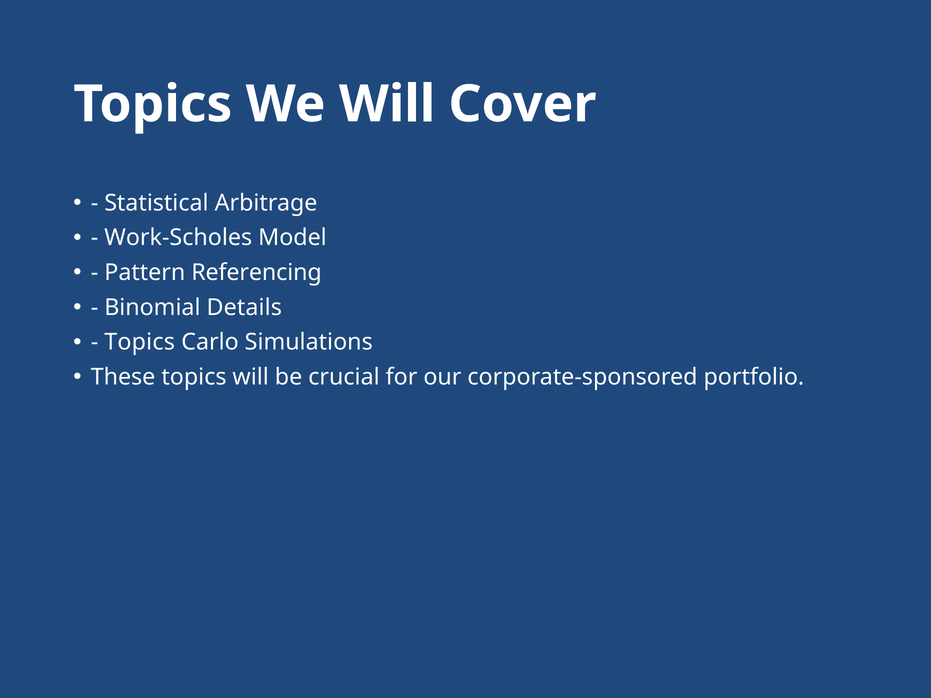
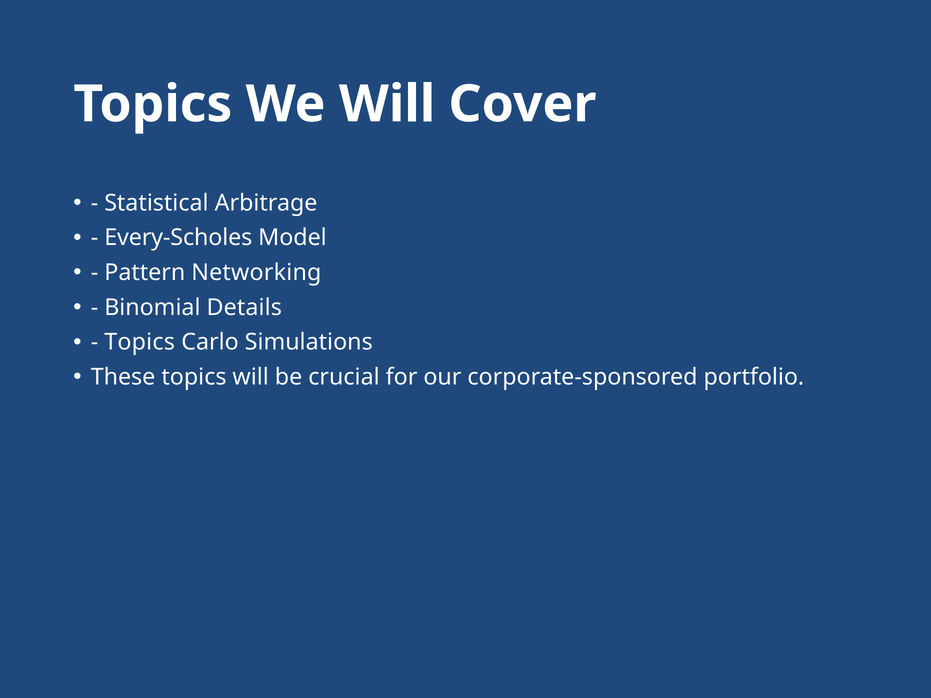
Work-Scholes: Work-Scholes -> Every-Scholes (178, 238)
Referencing: Referencing -> Networking (256, 273)
